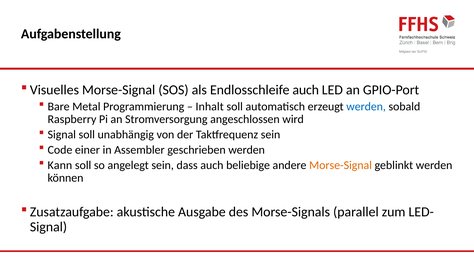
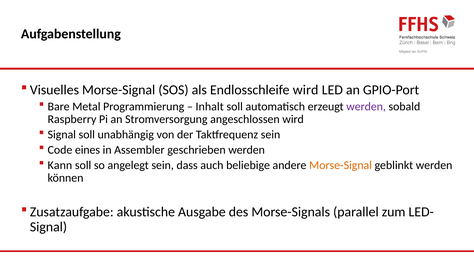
Endlosschleife auch: auch -> wird (306, 90)
werden colour: blue -> purple (366, 106)
einer: einer -> eines (87, 150)
